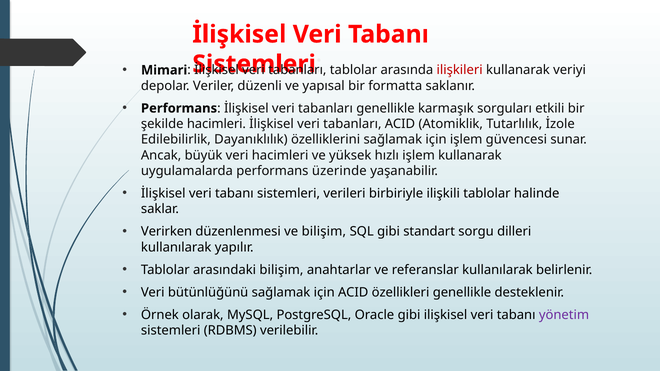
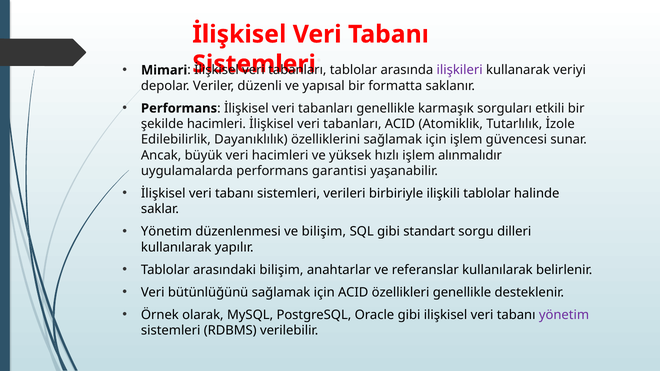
ilişkileri colour: red -> purple (460, 70)
işlem kullanarak: kullanarak -> alınmalıdır (470, 155)
üzerinde: üzerinde -> garantisi (339, 171)
Verirken: Verirken -> Yönetim (166, 232)
